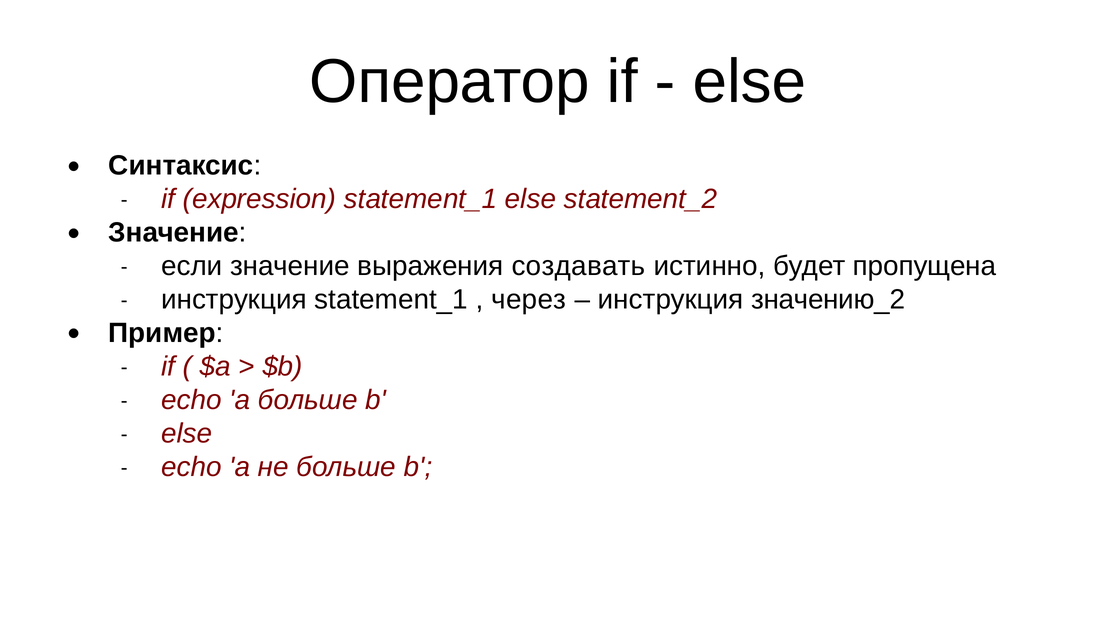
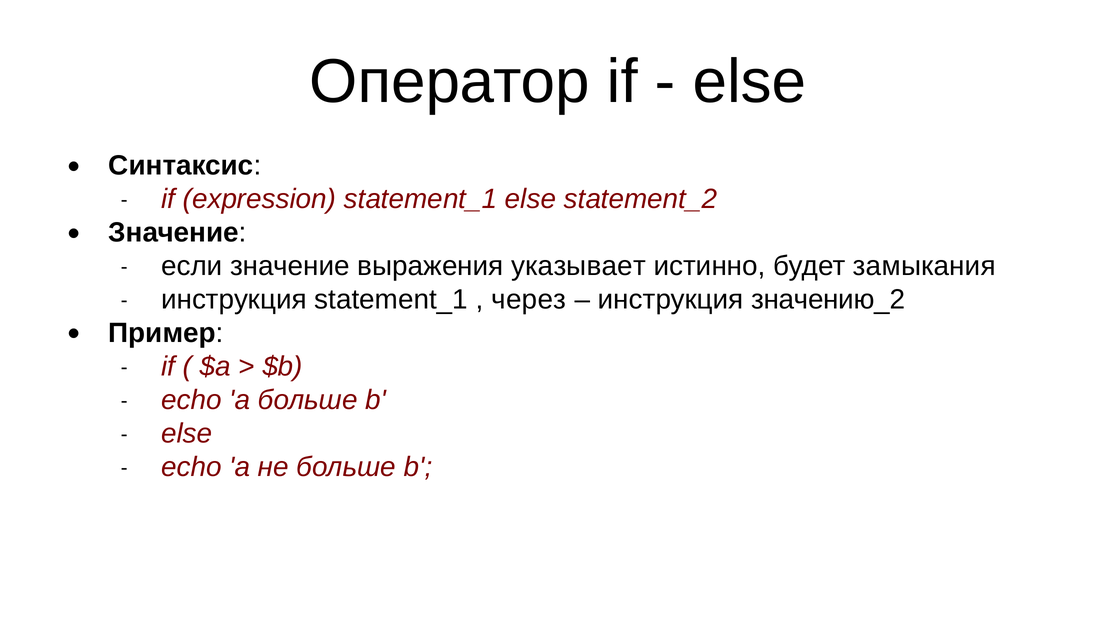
создавать: создавать -> указывает (579, 266)
пропущена: пропущена -> замыкания (924, 266)
